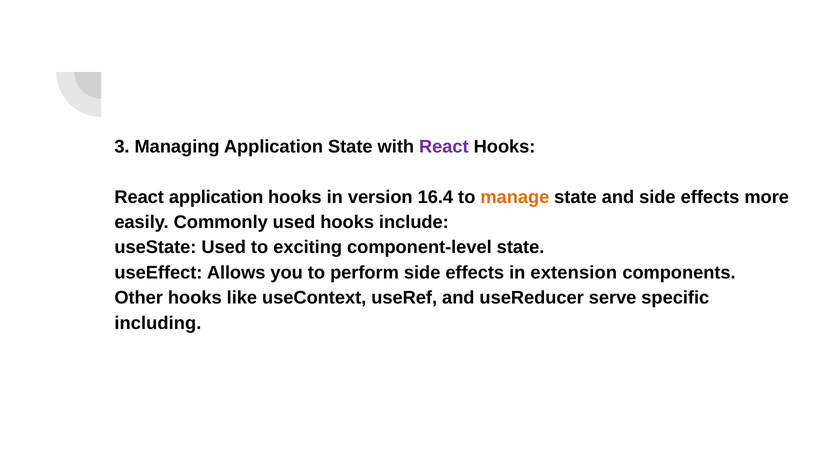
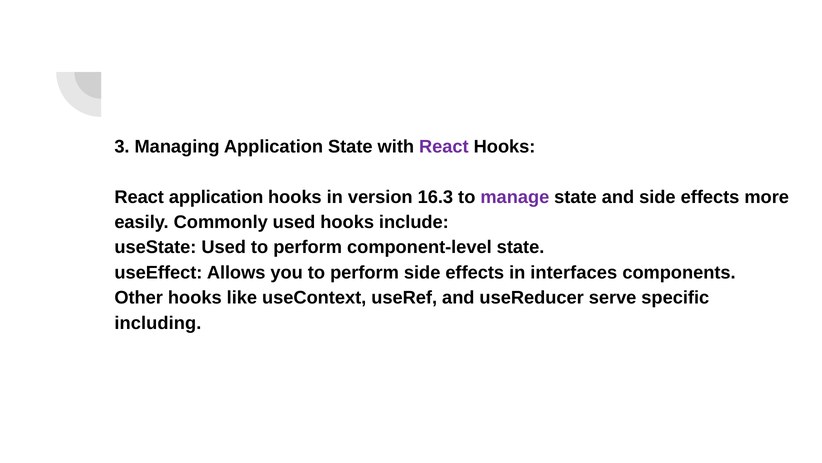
16.4: 16.4 -> 16.3 (435, 197)
manage colour: orange -> purple (515, 197)
Used to exciting: exciting -> perform (308, 247)
extension: extension -> interfaces (574, 272)
